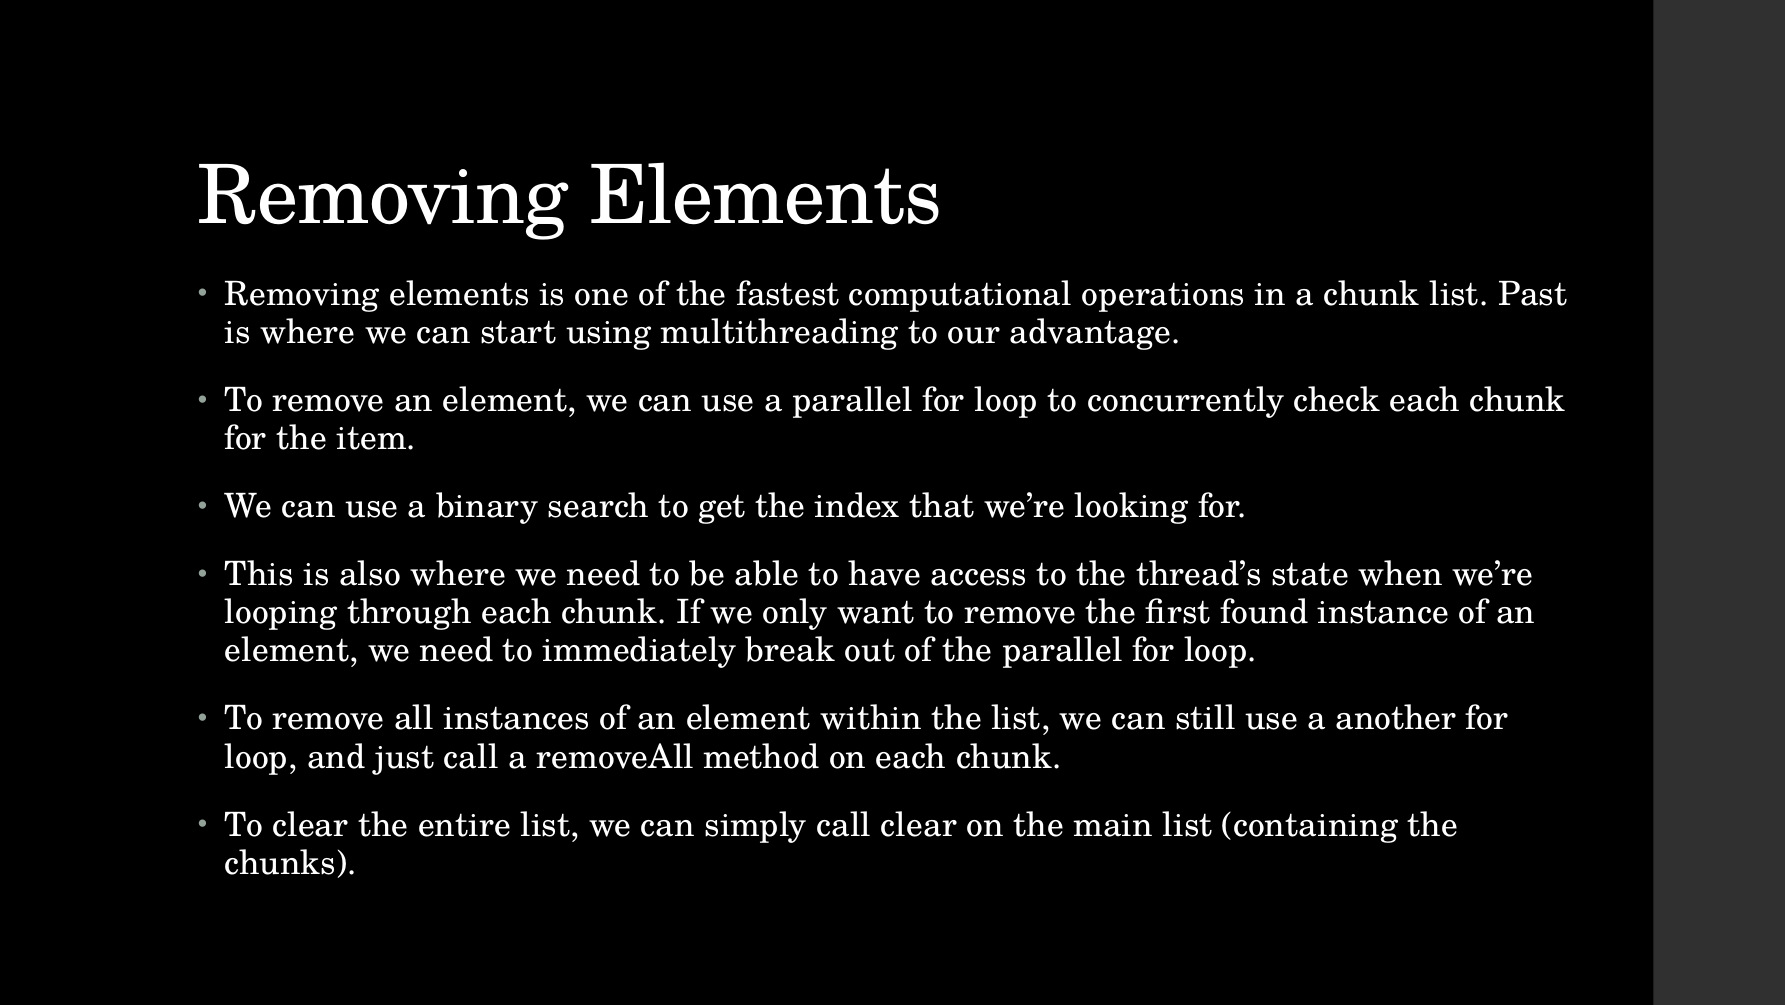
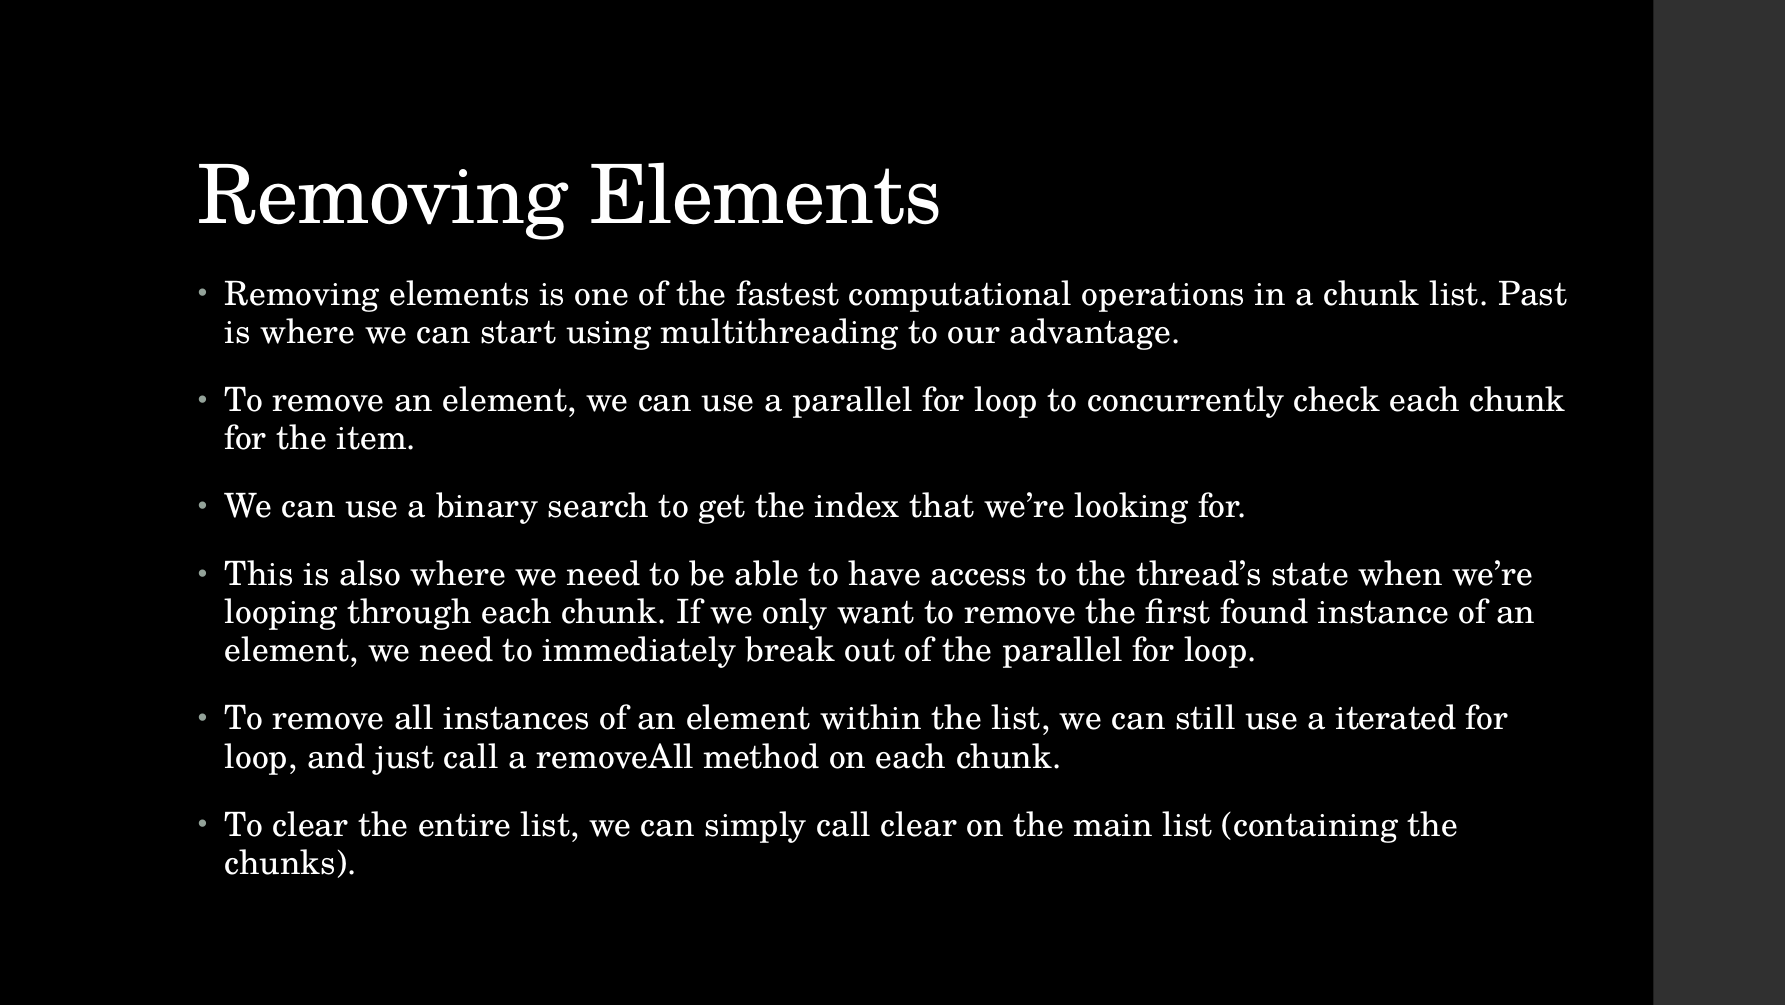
another: another -> iterated (1396, 718)
